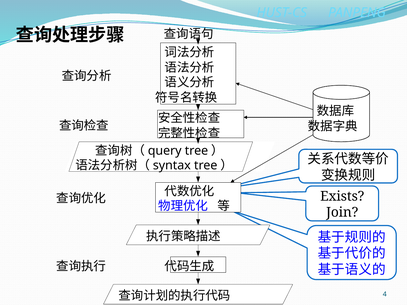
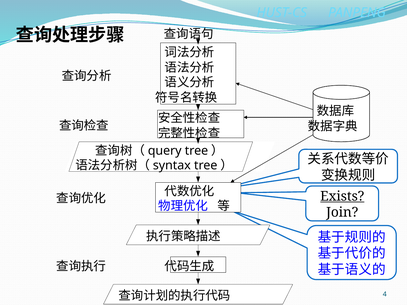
Exists underline: none -> present (342, 196)
